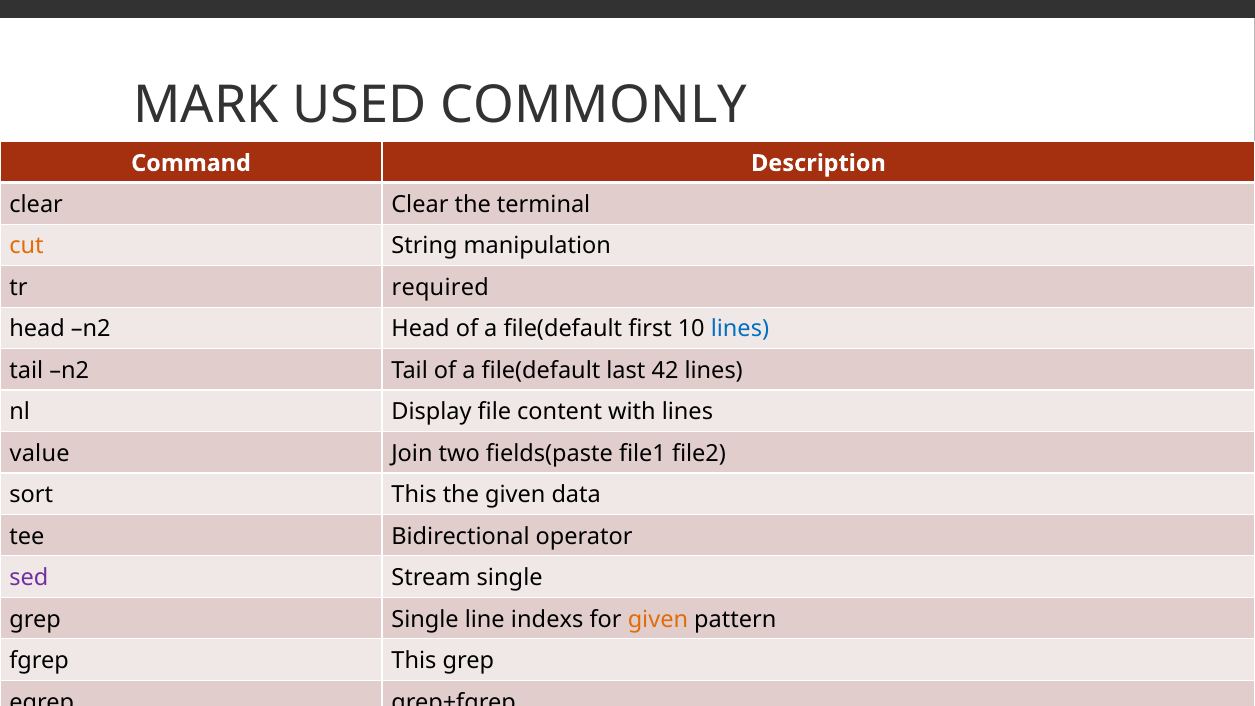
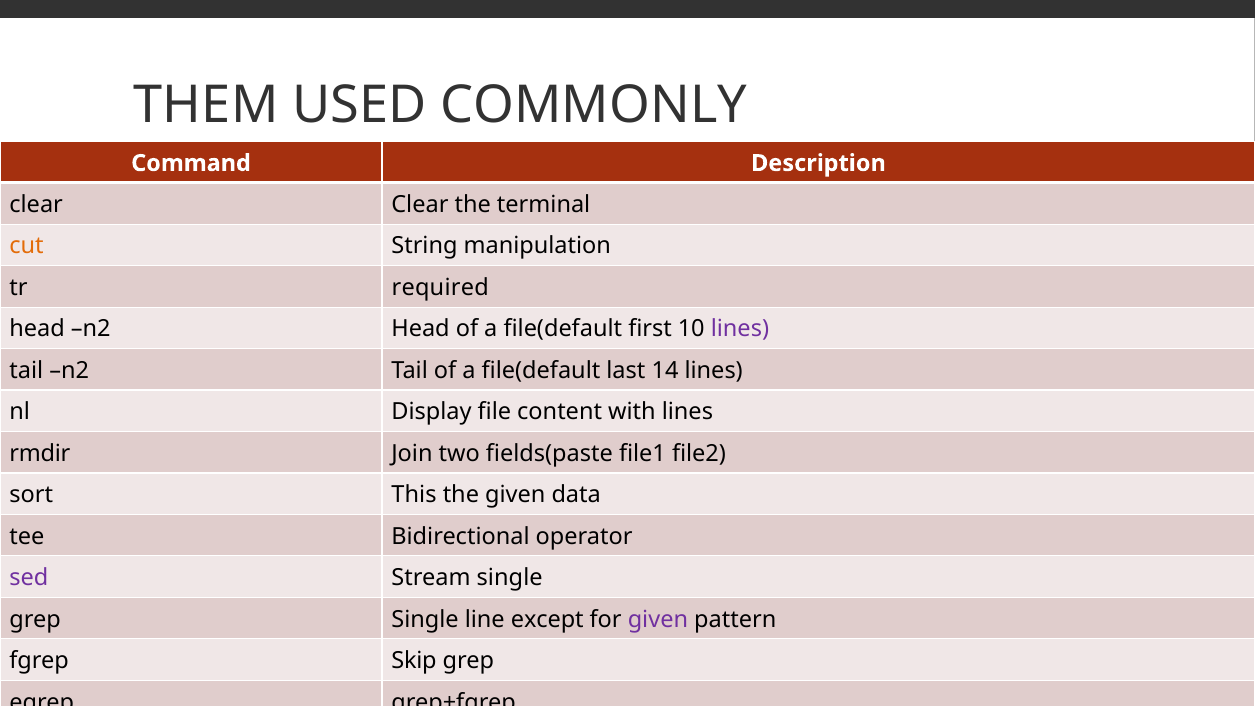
MARK: MARK -> THEM (206, 106)
lines colour: blue -> purple (740, 329)
42: 42 -> 14 (665, 371)
value: value -> rmdir (40, 453)
indexs: indexs -> except (547, 619)
given colour: orange -> purple (658, 619)
fgrep This: This -> Skip (414, 661)
